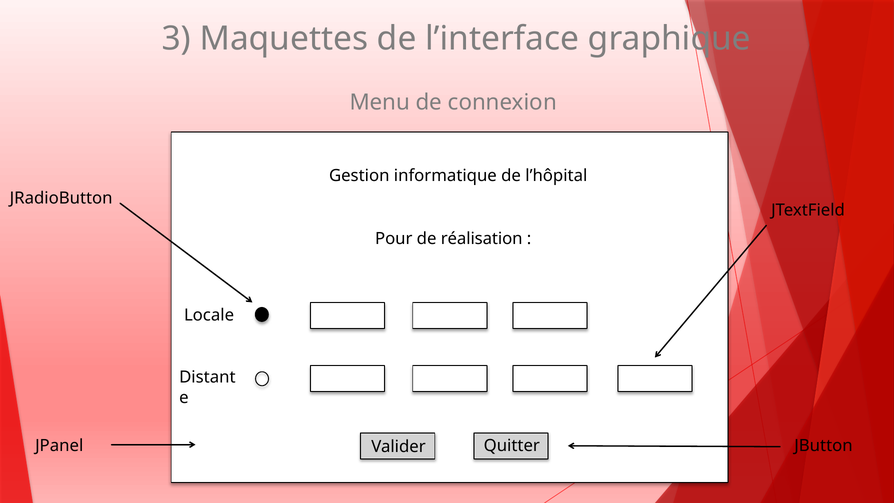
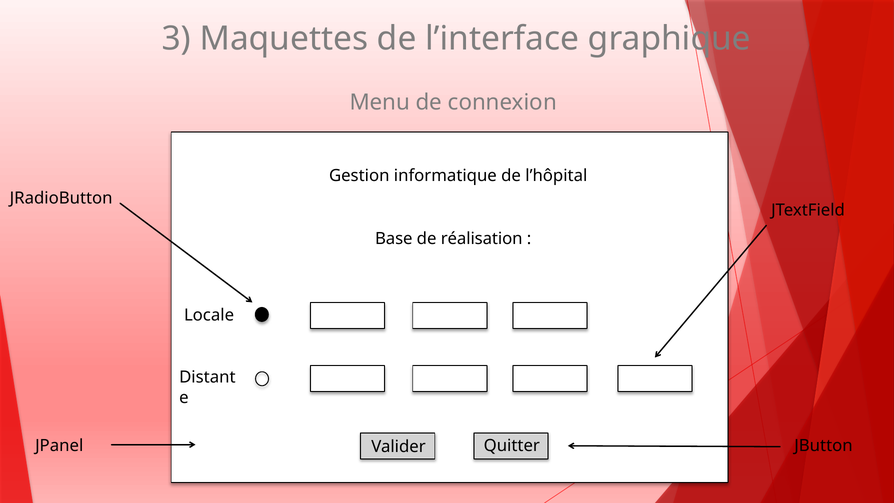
Pour: Pour -> Base (394, 239)
